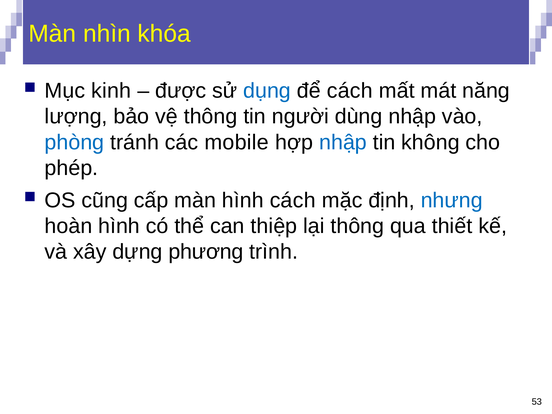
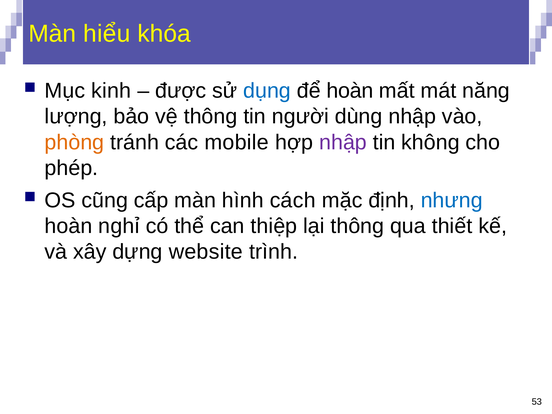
nhìn: nhìn -> hiểu (107, 34)
để cách: cách -> hoàn (350, 91)
phòng colour: blue -> orange (74, 142)
nhập colour: blue -> purple (343, 142)
hoàn hình: hình -> nghỉ (119, 226)
phương: phương -> website (206, 252)
